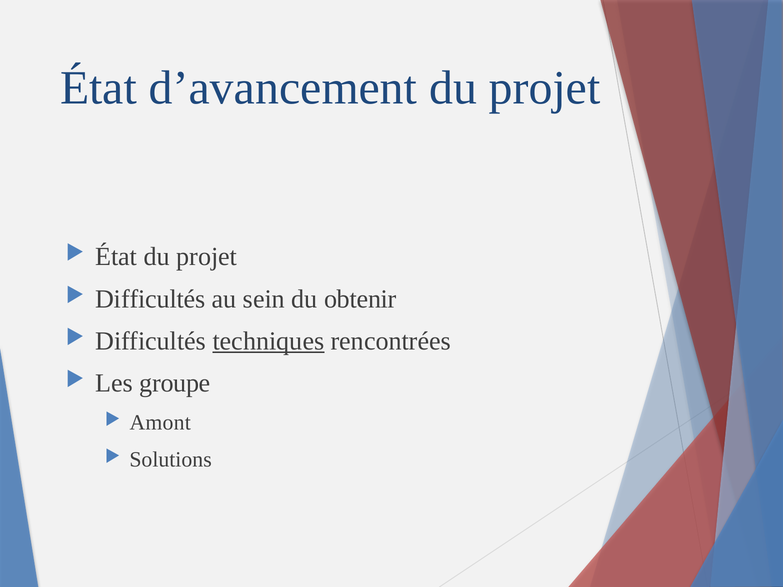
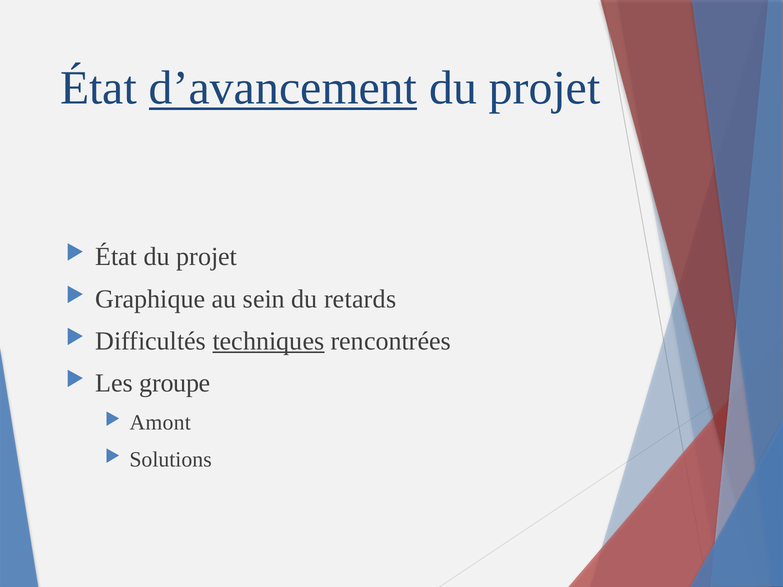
d’avancement underline: none -> present (283, 88)
Difficultés: Difficultés -> Graphique (150, 299)
obtenir: obtenir -> retards (360, 299)
